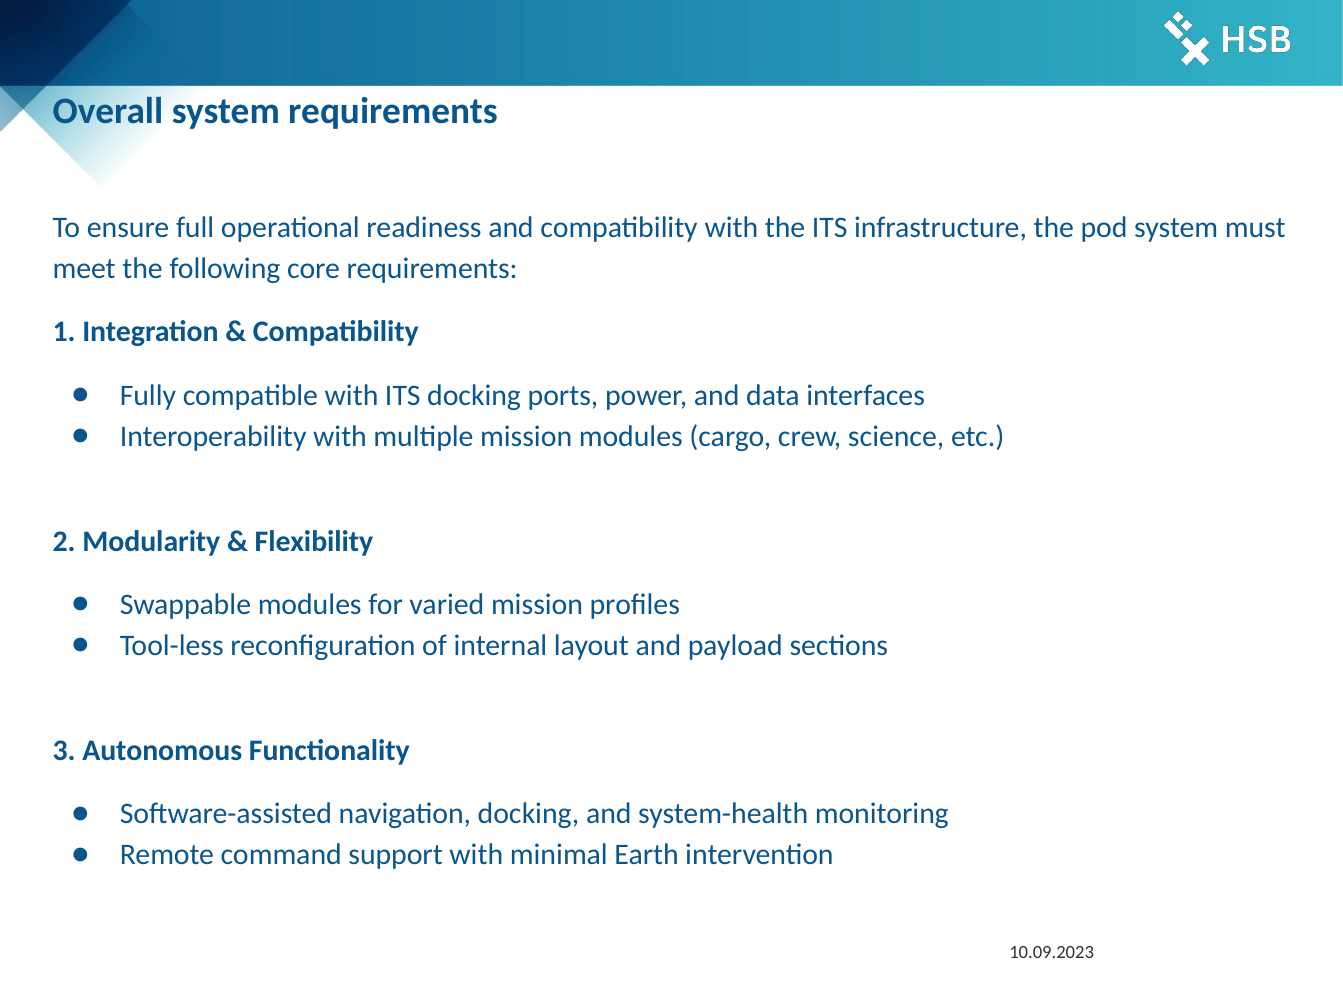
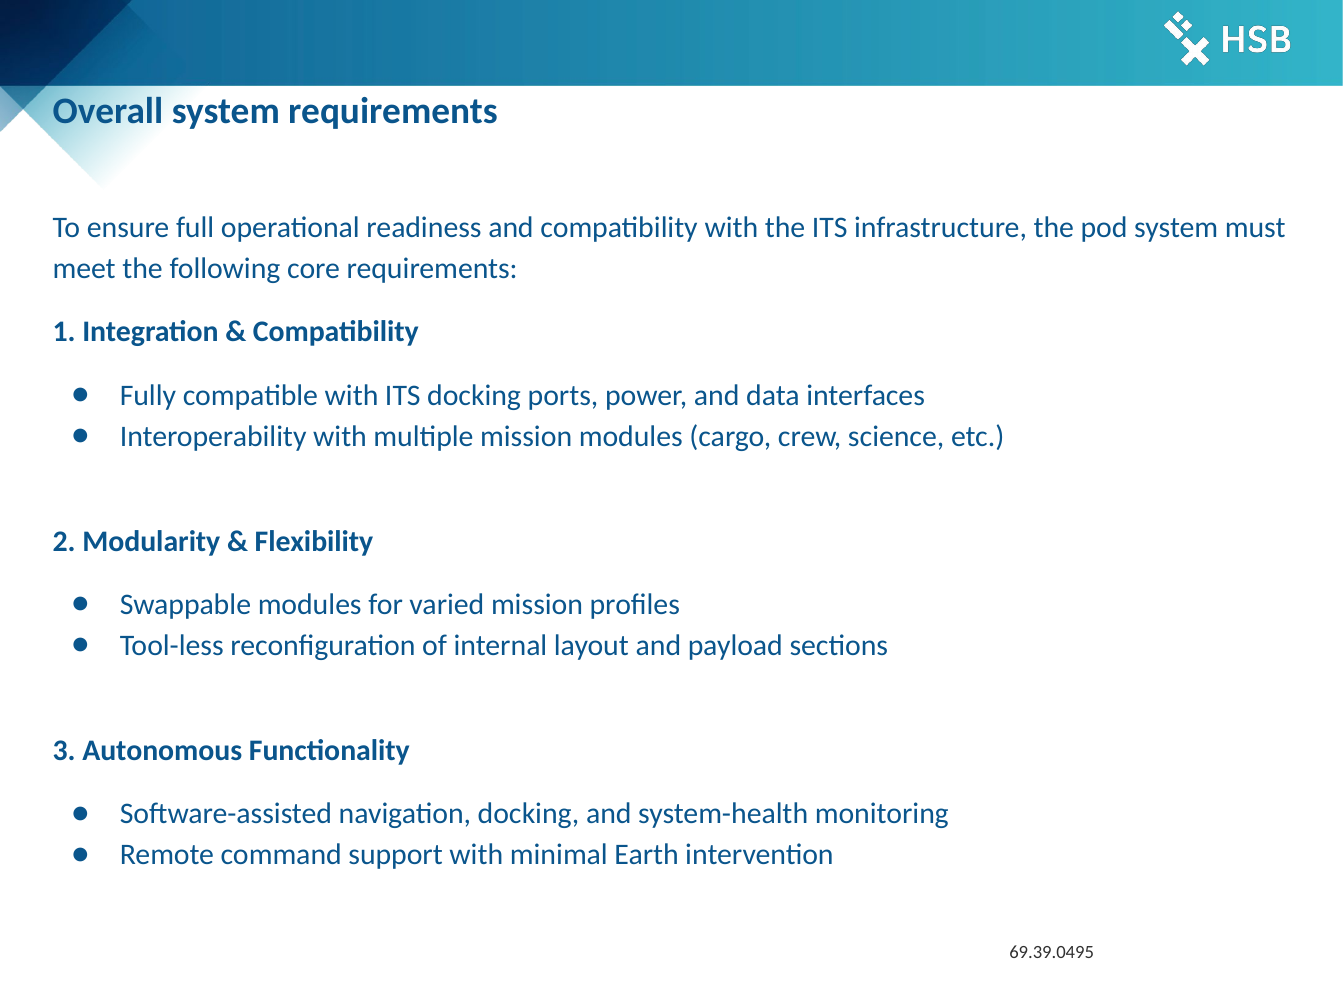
10.09.2023: 10.09.2023 -> 69.39.0495 (1052, 953)
